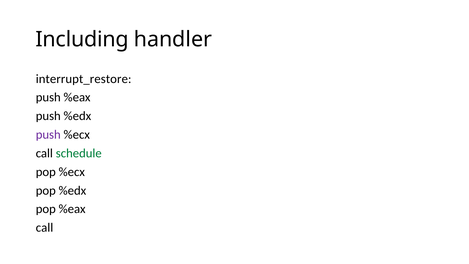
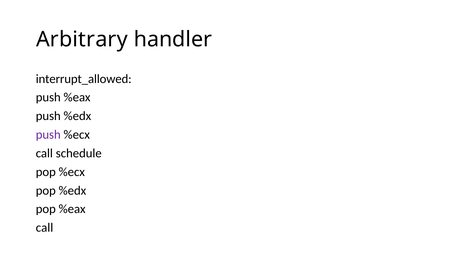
Including: Including -> Arbitrary (82, 39)
interrupt_restore: interrupt_restore -> interrupt_allowed (84, 79)
schedule colour: green -> black (79, 153)
